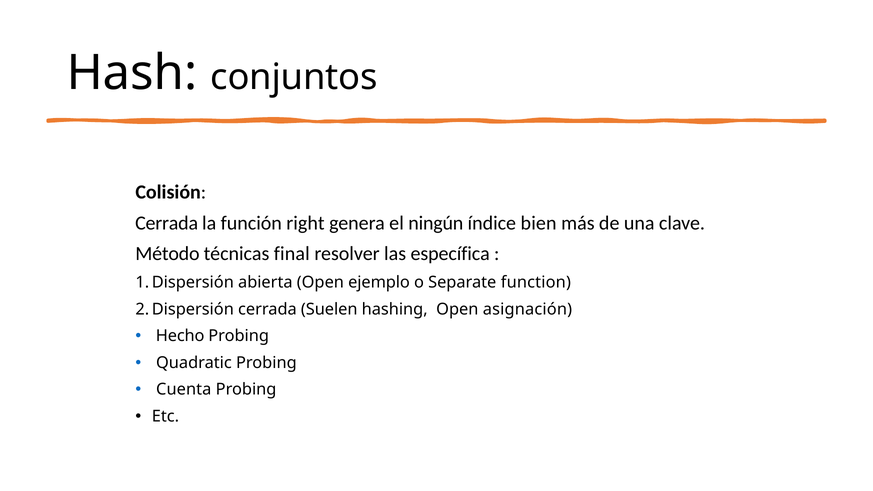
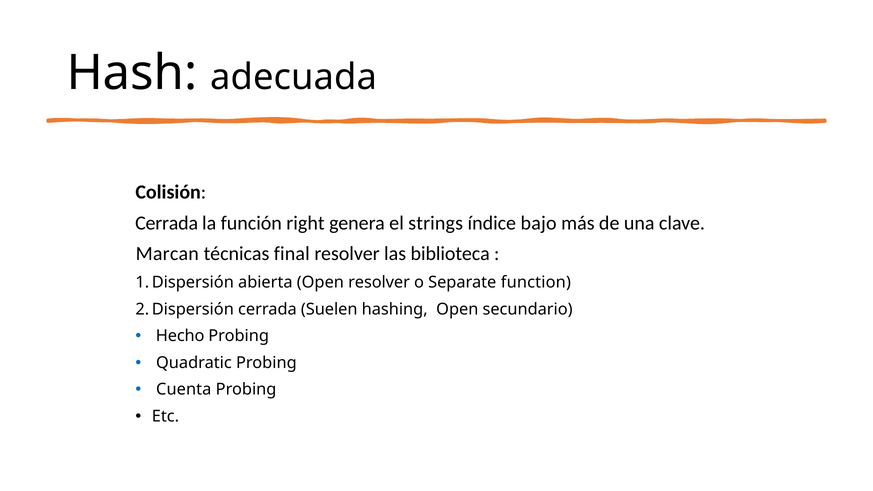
conjuntos: conjuntos -> adecuada (294, 77)
ningún: ningún -> strings (436, 223)
bien: bien -> bajo (539, 223)
Método: Método -> Marcan (167, 254)
específica: específica -> biblioteca (450, 254)
Open ejemplo: ejemplo -> resolver (379, 282)
asignación: asignación -> secundario (528, 309)
